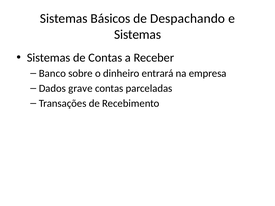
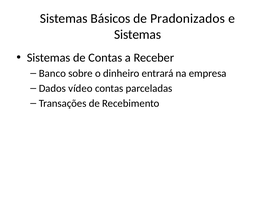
Despachando: Despachando -> Pradonizados (188, 19)
grave: grave -> vídeo (80, 88)
